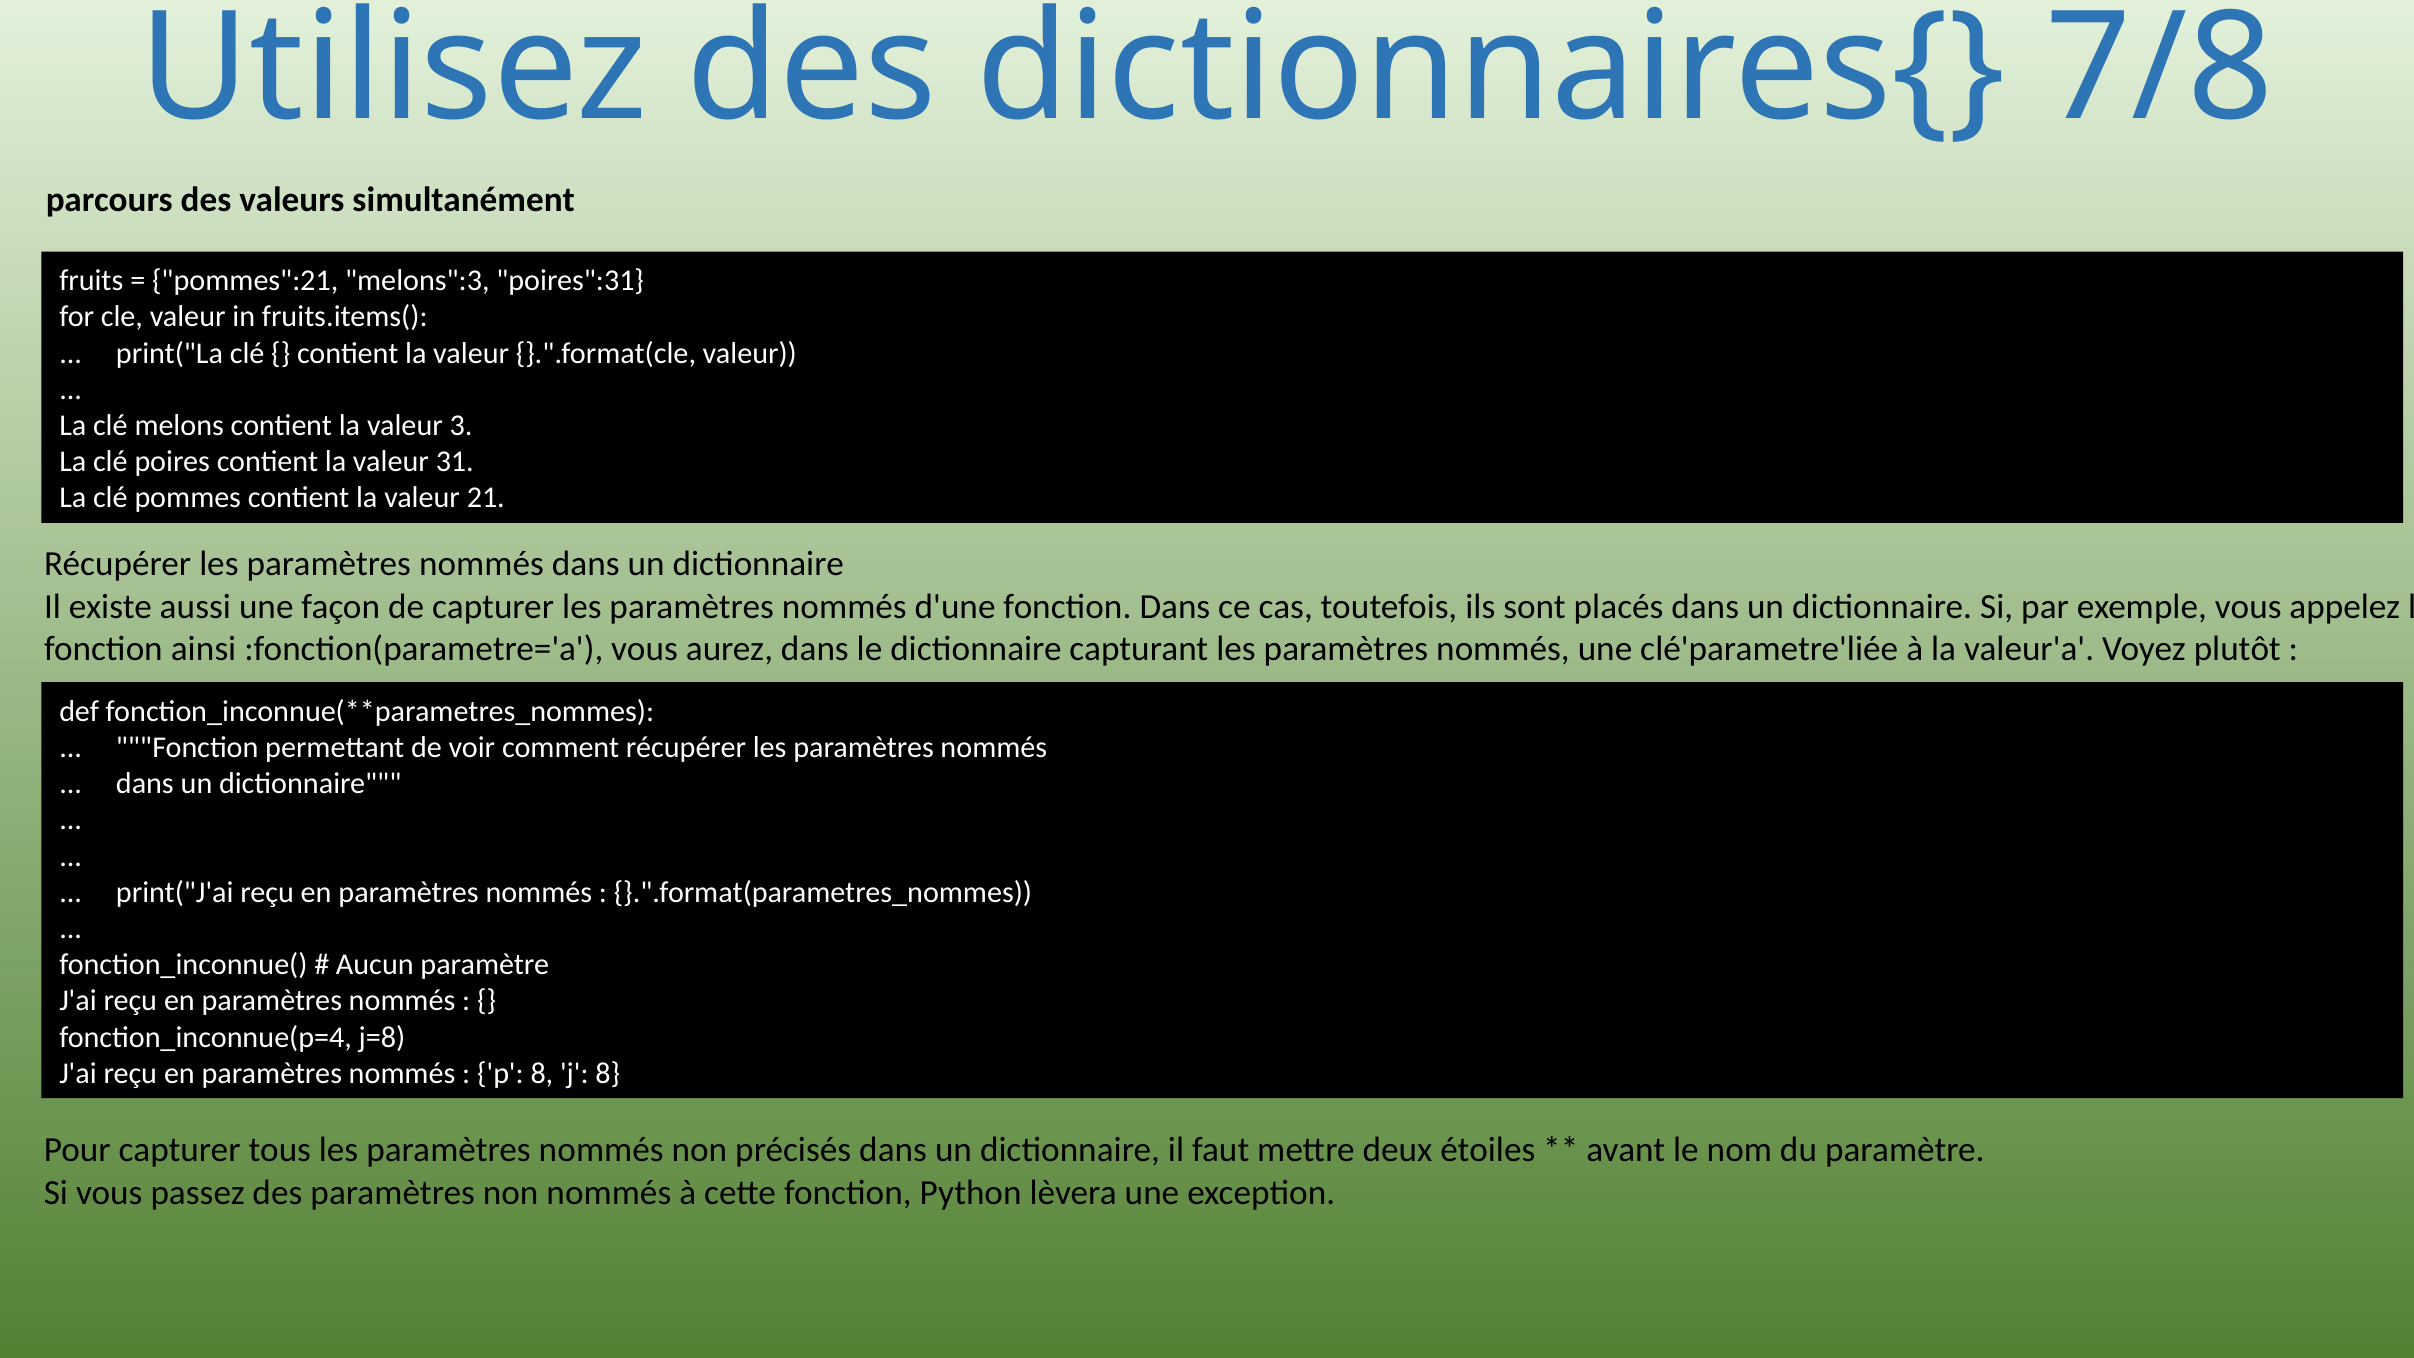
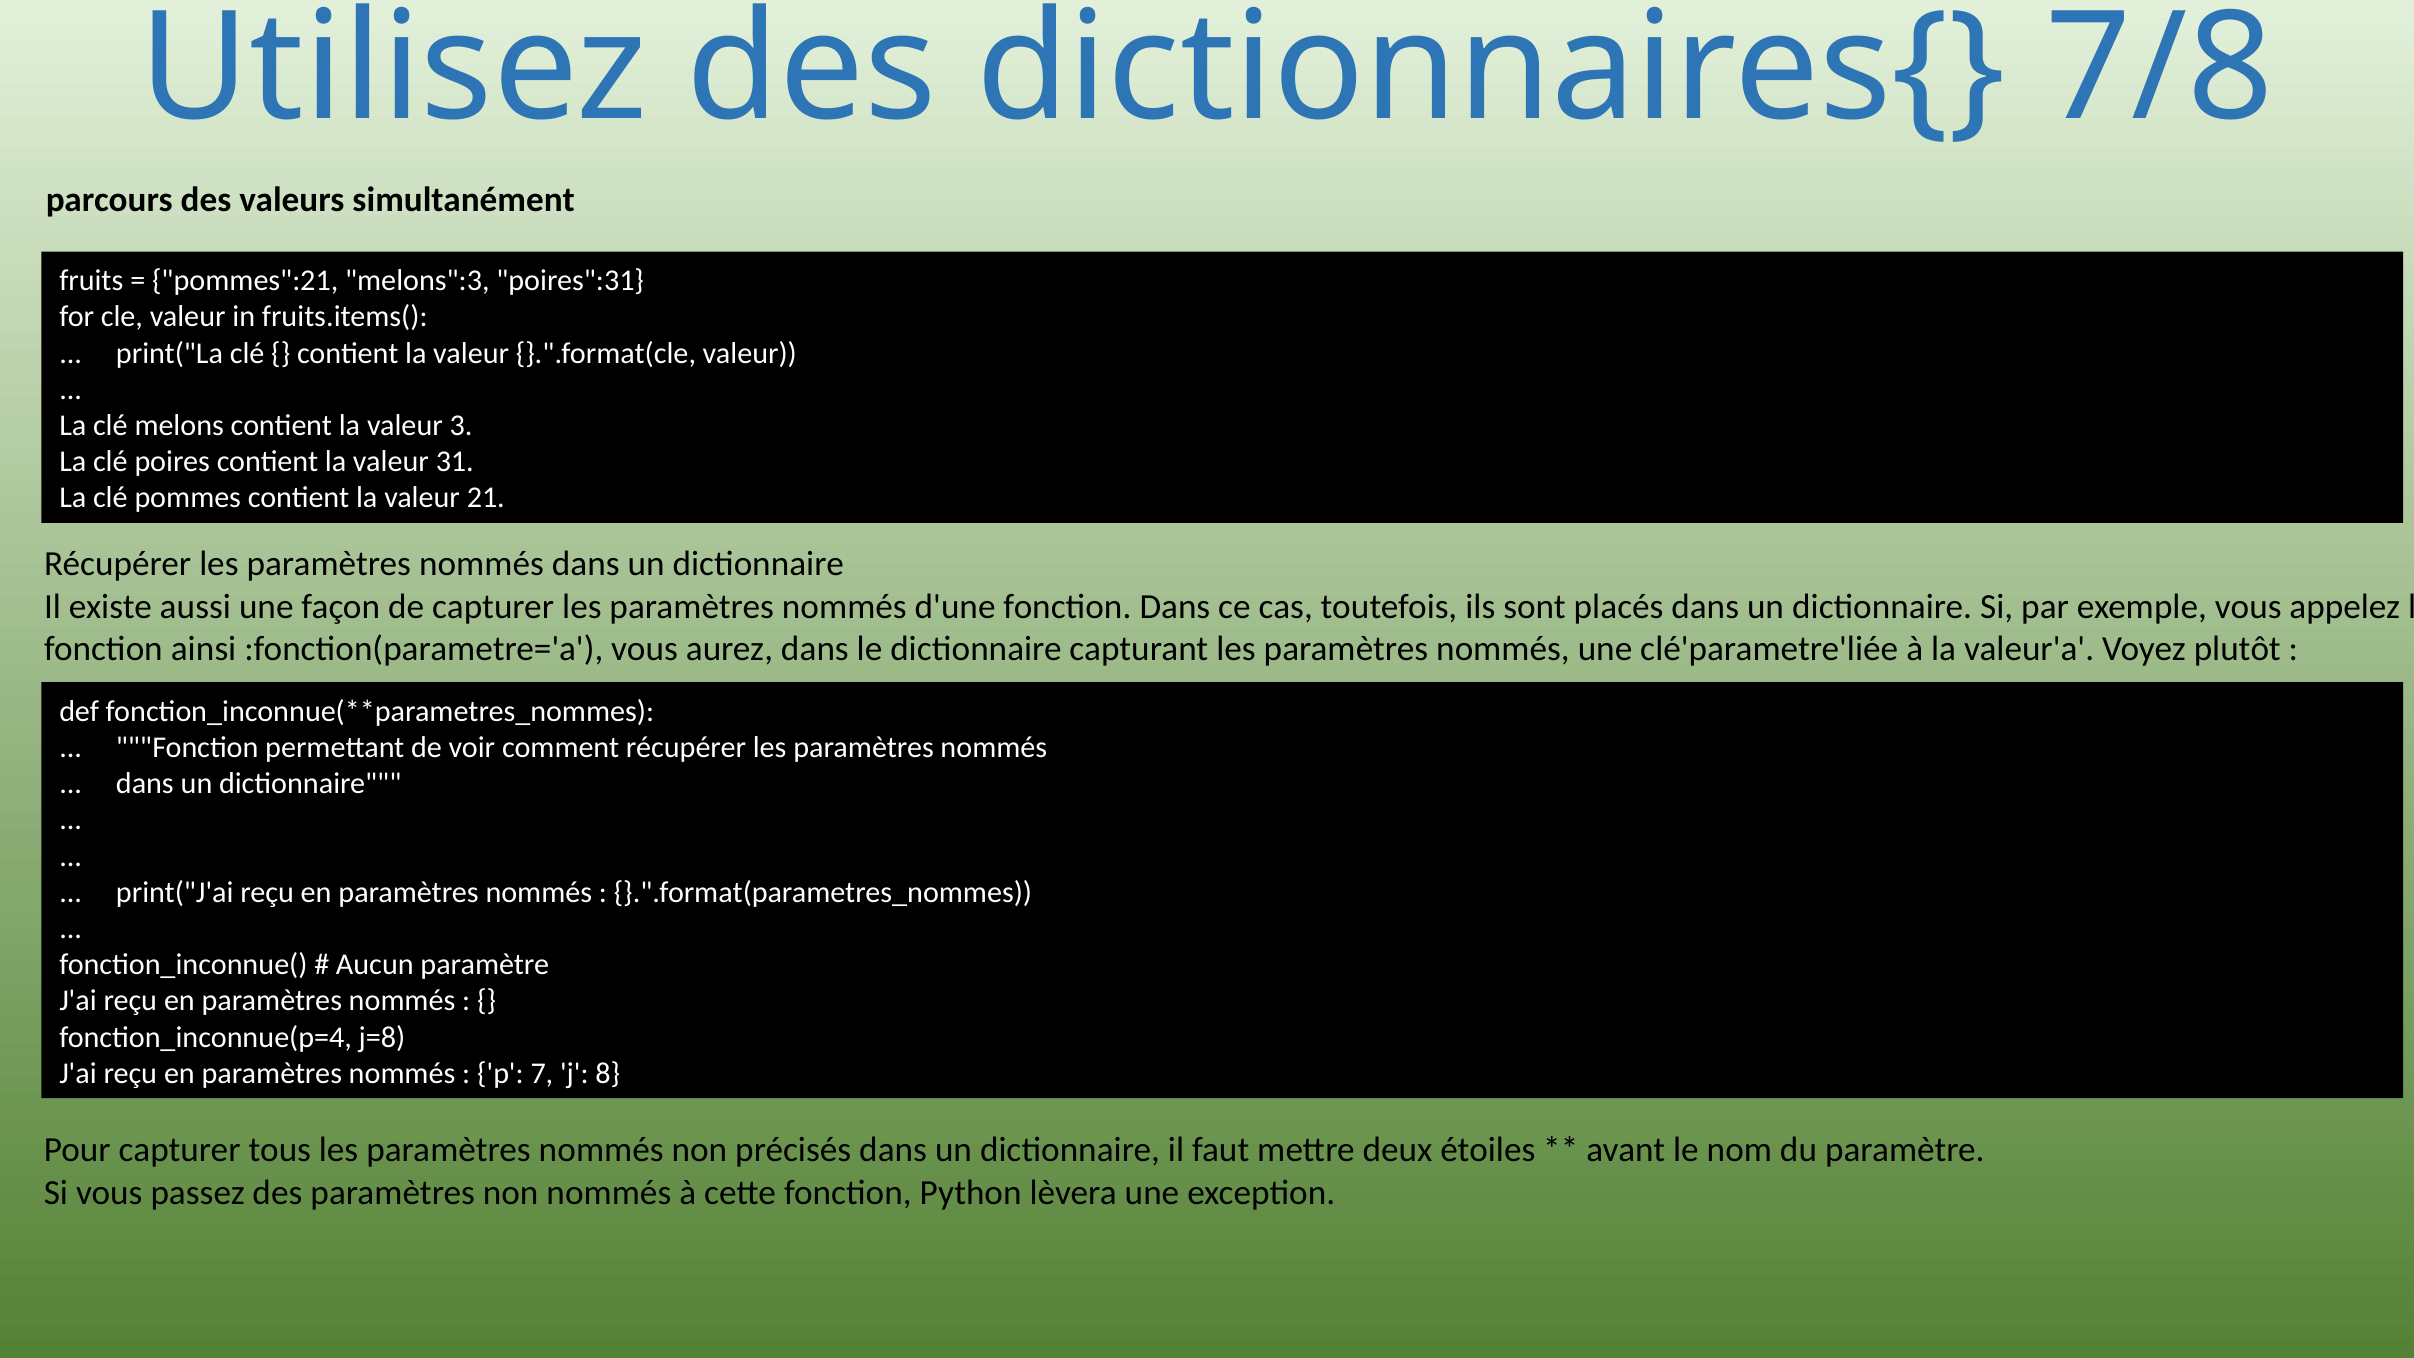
p 8: 8 -> 7 (542, 1073)
